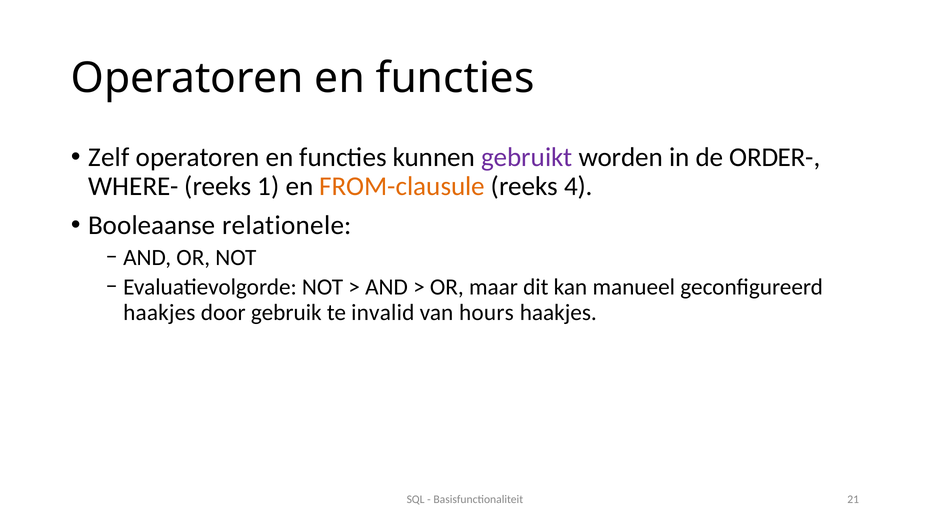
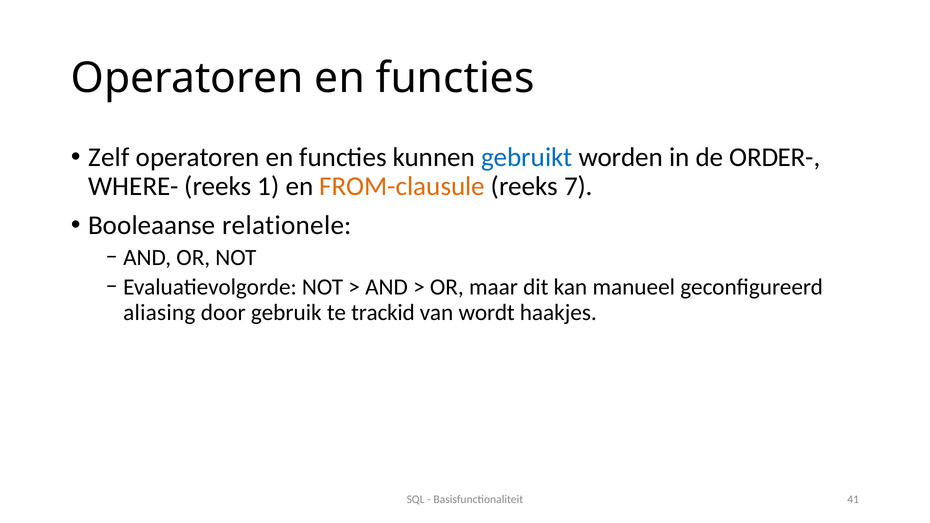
gebruikt colour: purple -> blue (527, 157)
4: 4 -> 7 (578, 186)
haakjes: haakjes -> aliasing (159, 312)
invalid: invalid -> trackid (383, 312)
hours: hours -> wordt (487, 312)
21: 21 -> 41 (853, 499)
